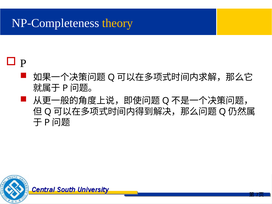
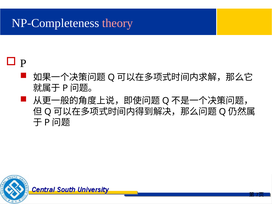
theory colour: yellow -> pink (118, 23)
